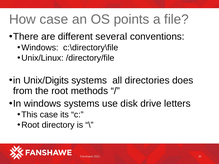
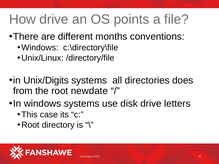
How case: case -> drive (54, 19)
several: several -> months (111, 37)
methods: methods -> newdate (89, 91)
